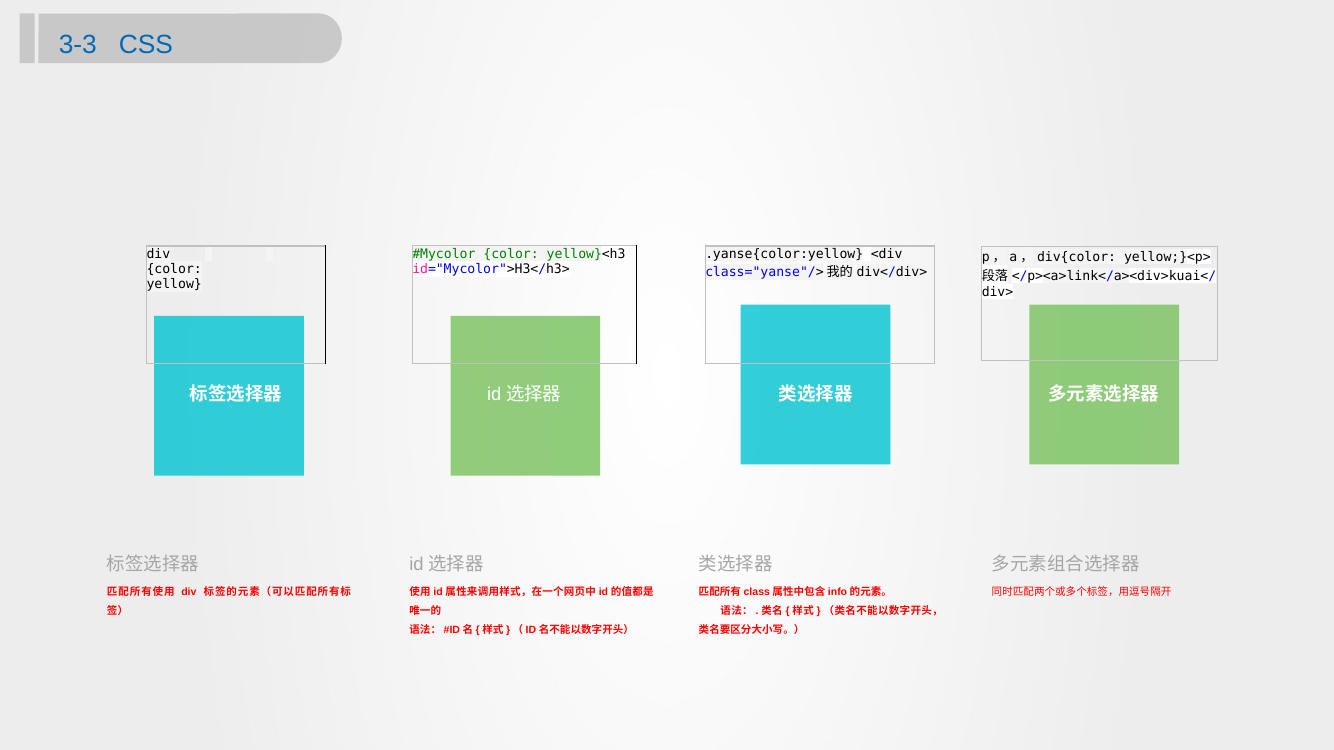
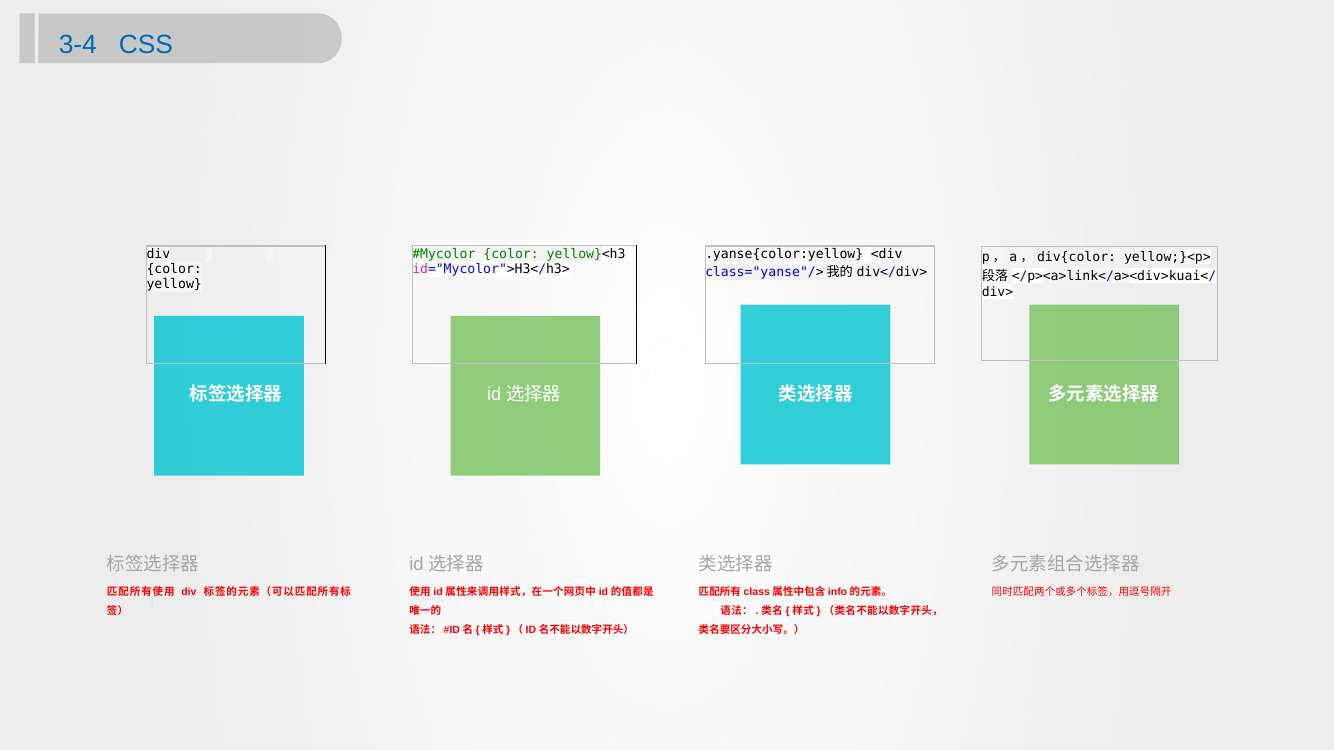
3-3: 3-3 -> 3-4 (78, 45)
